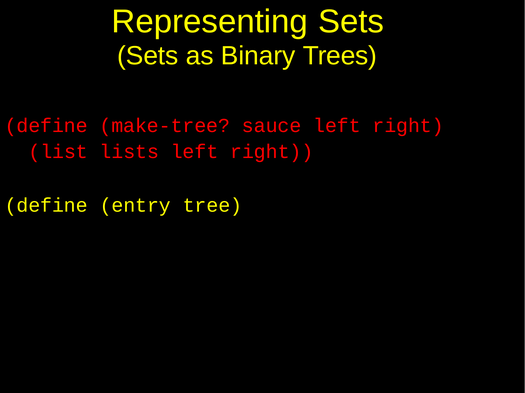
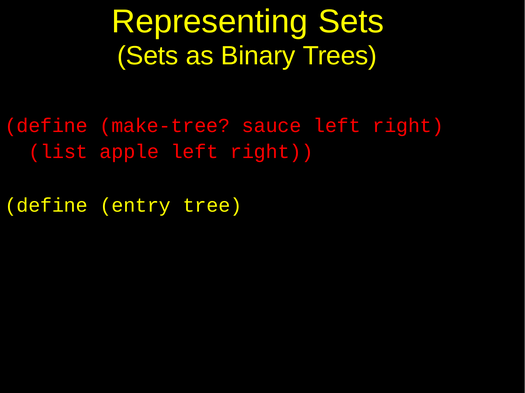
lists: lists -> apple (129, 152)
